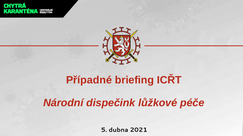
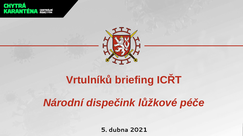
Případné: Případné -> Vrtulníků (89, 80)
